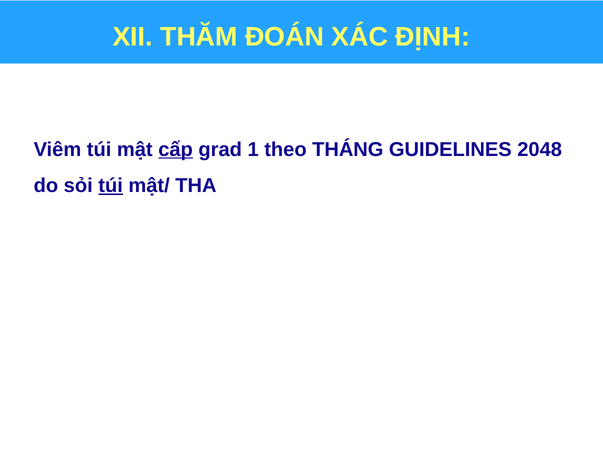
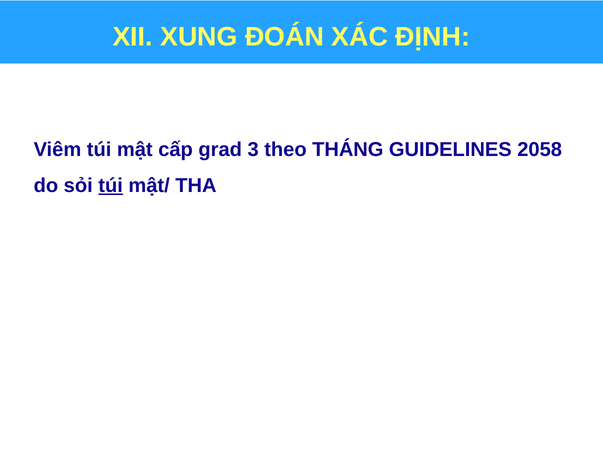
THĂM: THĂM -> XUNG (199, 37)
cấp underline: present -> none (176, 149)
1: 1 -> 3 (253, 149)
2048: 2048 -> 2058 (540, 149)
